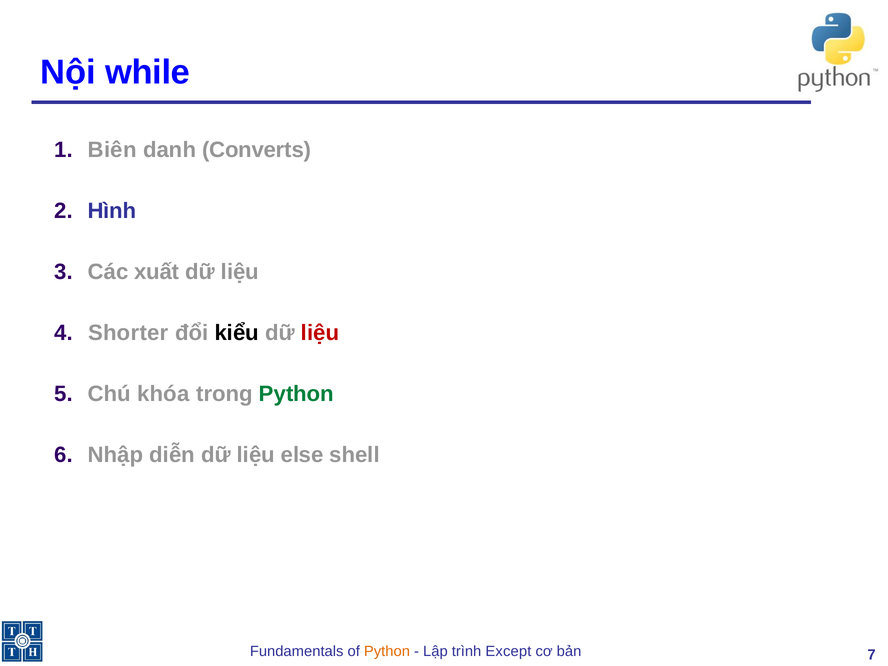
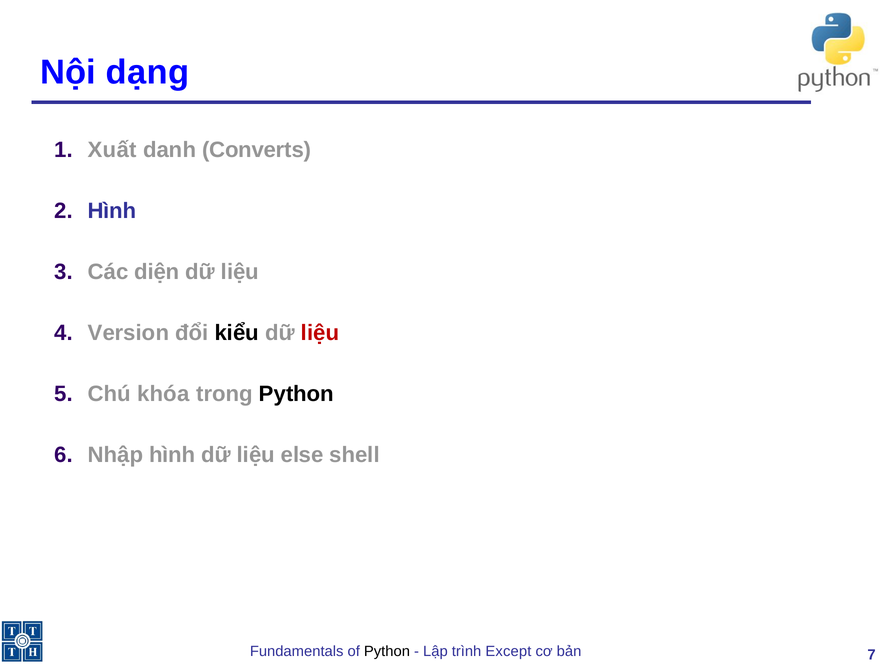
while: while -> dạng (147, 72)
Biên: Biên -> Xuất (112, 150)
xuất: xuất -> diện (157, 272)
Shorter: Shorter -> Version (128, 333)
Python colour: green -> black (296, 394)
Nhập diễn: diễn -> hình (172, 455)
Python colour: orange -> black (387, 652)
